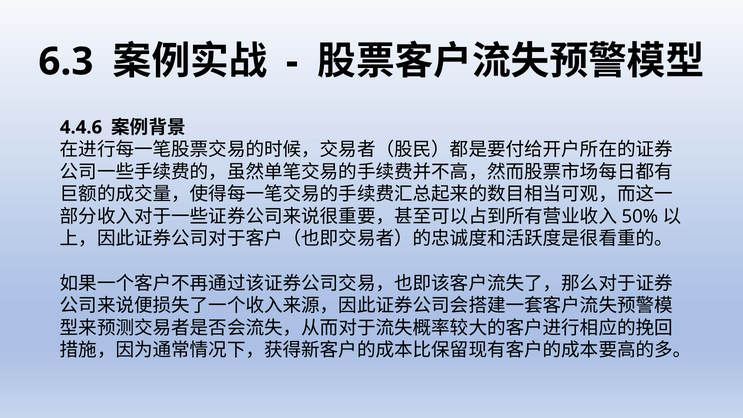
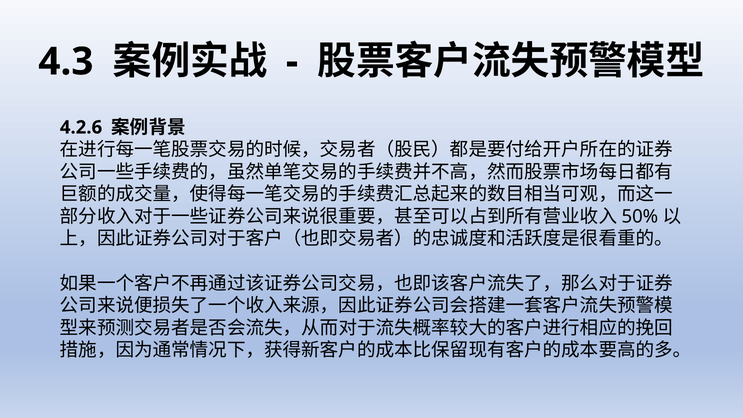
6.3: 6.3 -> 4.3 (66, 62)
4.4.6: 4.4.6 -> 4.2.6 (81, 127)
